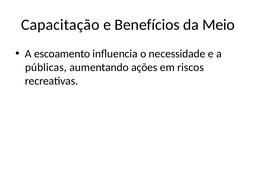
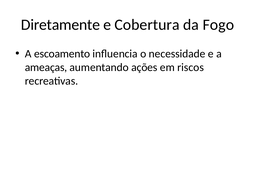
Capacitação: Capacitação -> Diretamente (60, 25)
Benefícios: Benefícios -> Cobertura (147, 25)
Meio: Meio -> Fogo (218, 25)
públicas: públicas -> ameaças (46, 67)
